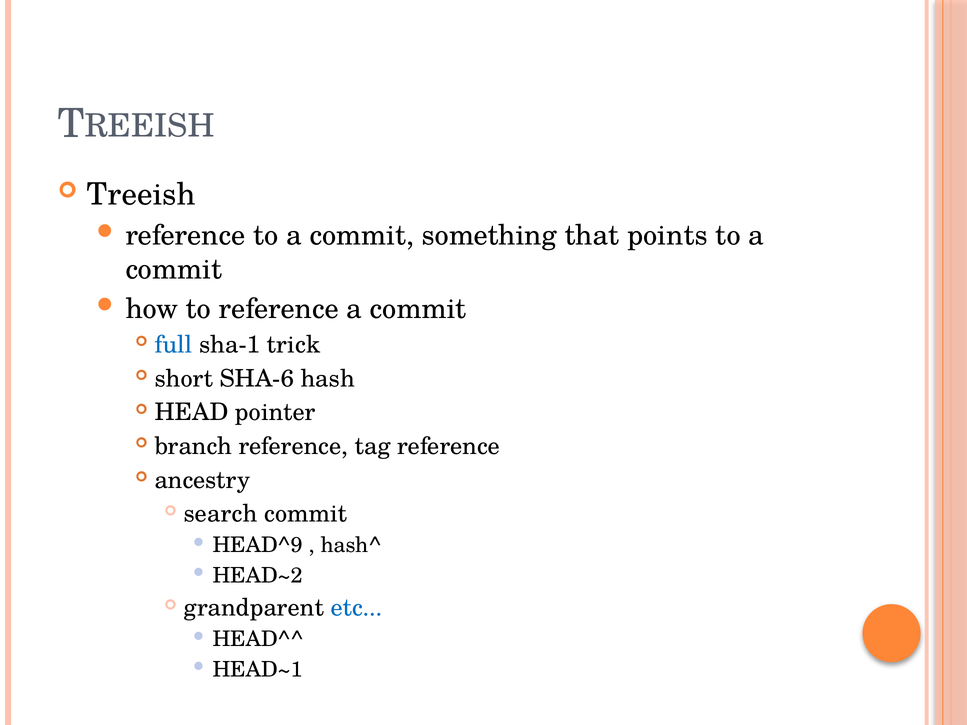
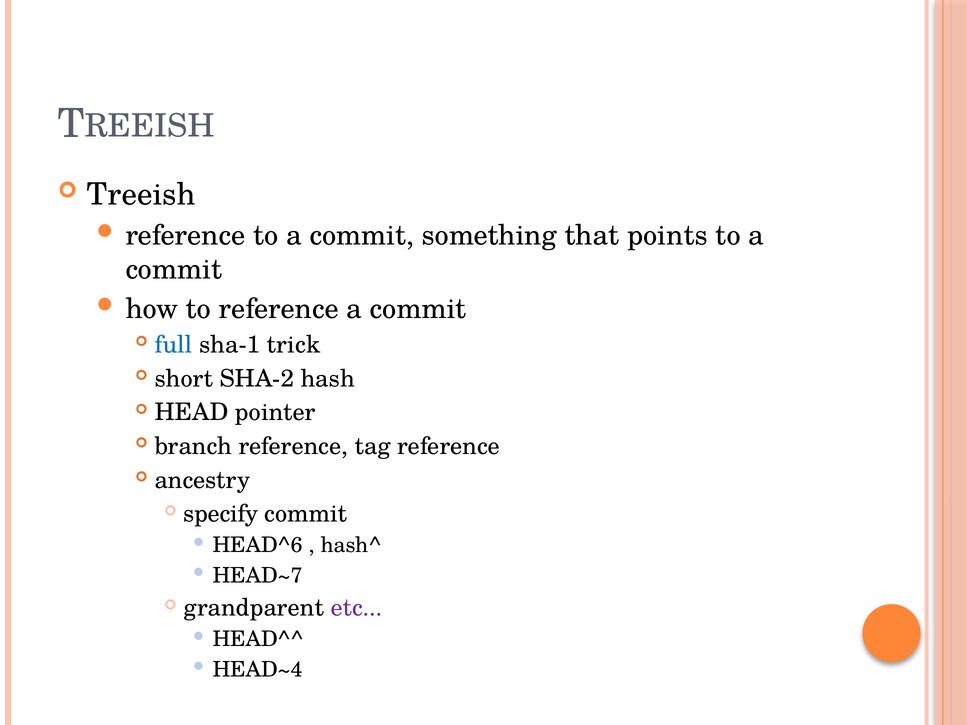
SHA-6: SHA-6 -> SHA-2 (257, 379)
search: search -> specify (221, 514)
HEAD^9: HEAD^9 -> HEAD^6 (258, 546)
HEAD~2: HEAD~2 -> HEAD~7 (258, 576)
etc colour: blue -> purple (357, 608)
HEAD~1: HEAD~1 -> HEAD~4 (258, 670)
